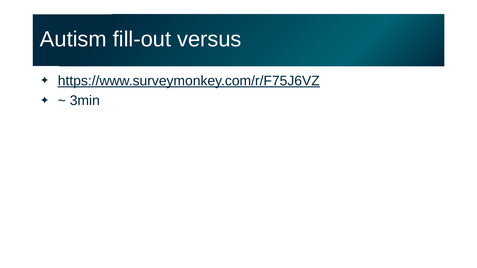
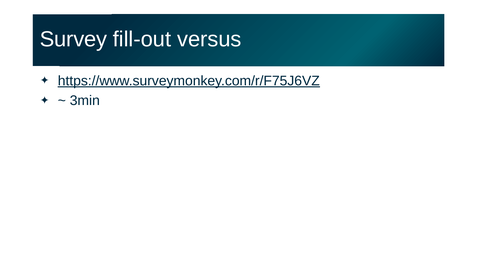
Autism: Autism -> Survey (73, 39)
